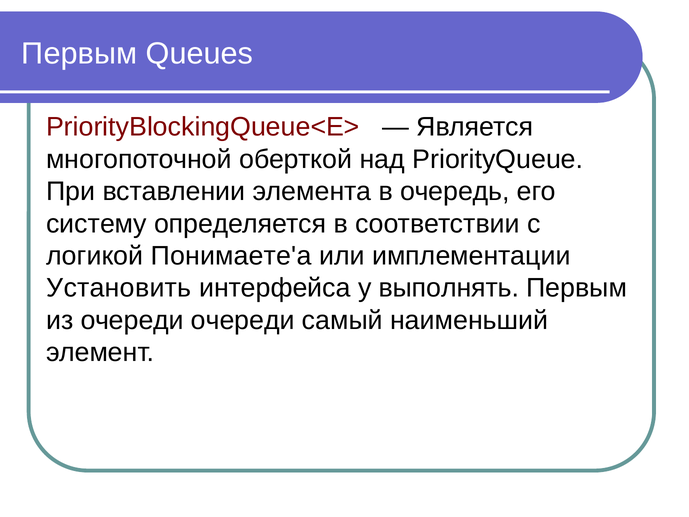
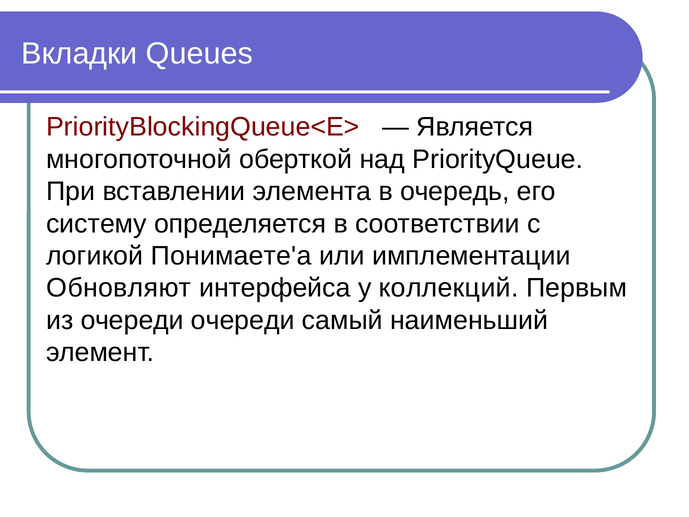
Первым: Первым -> Вкладки (79, 54)
Установить: Установить -> Обновляют (119, 288)
выполнять: выполнять -> коллекций (449, 288)
